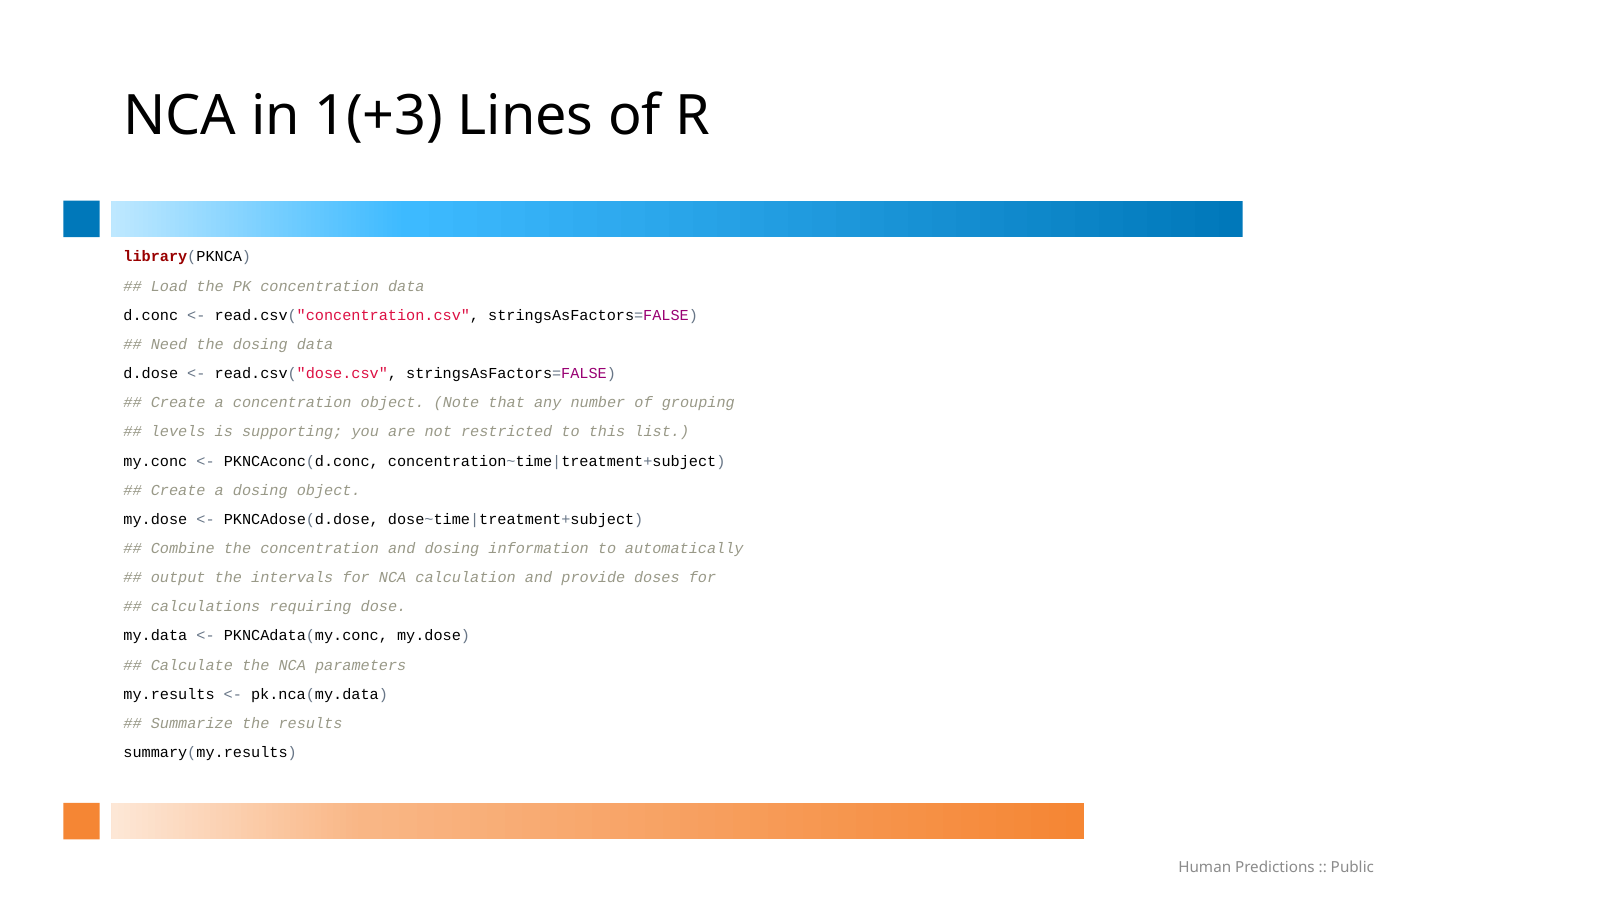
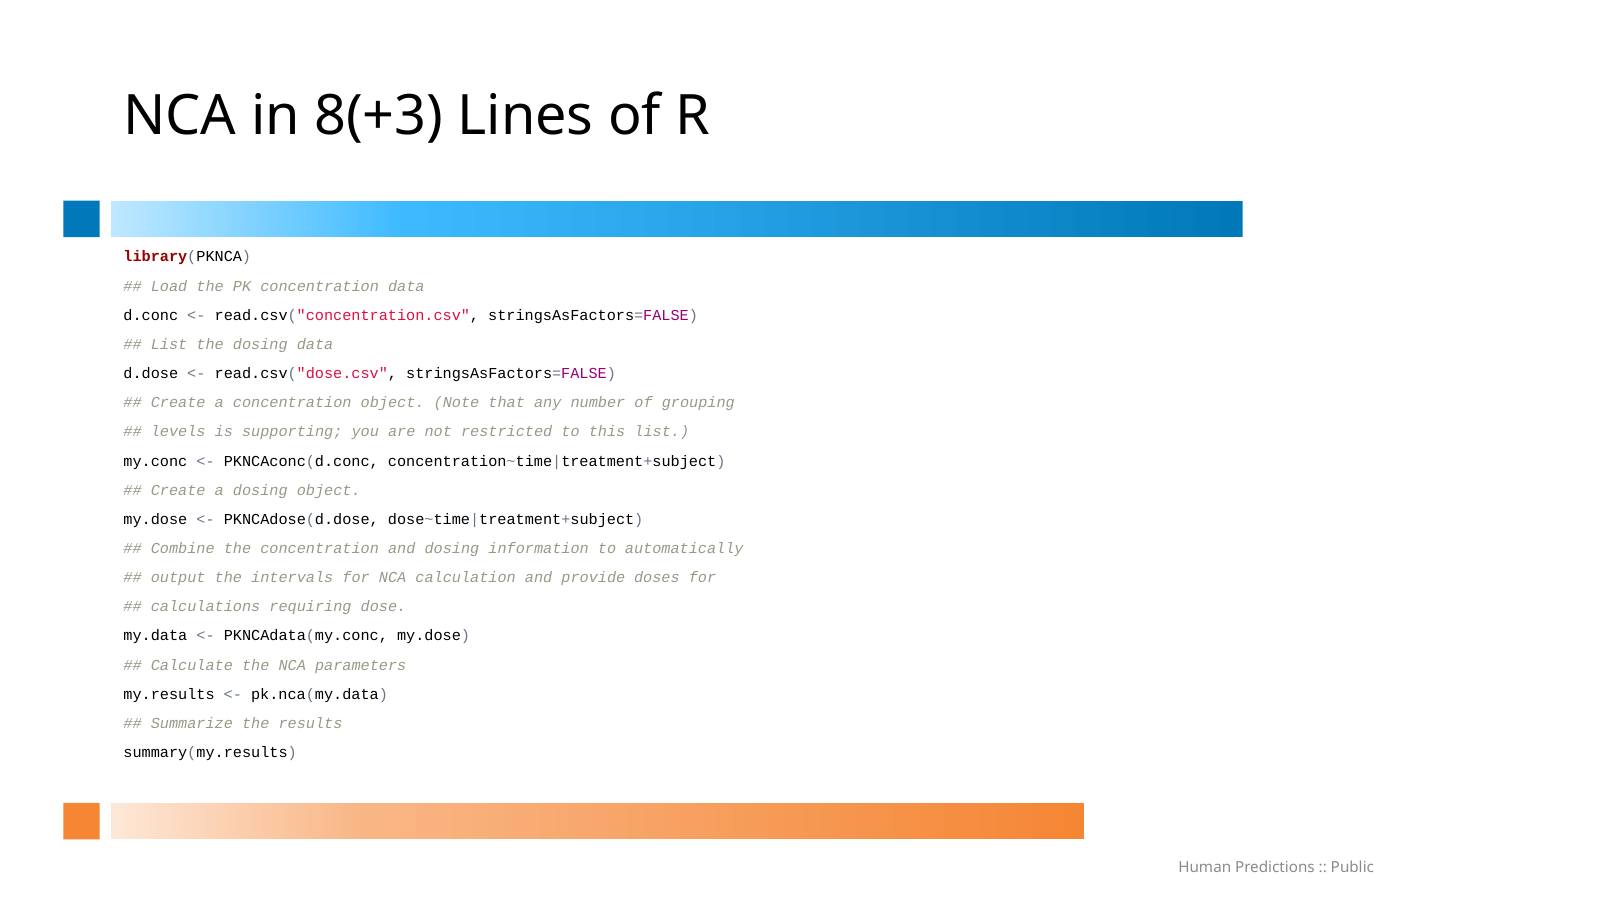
1(+3: 1(+3 -> 8(+3 (379, 116)
Need: Need -> List (169, 344)
